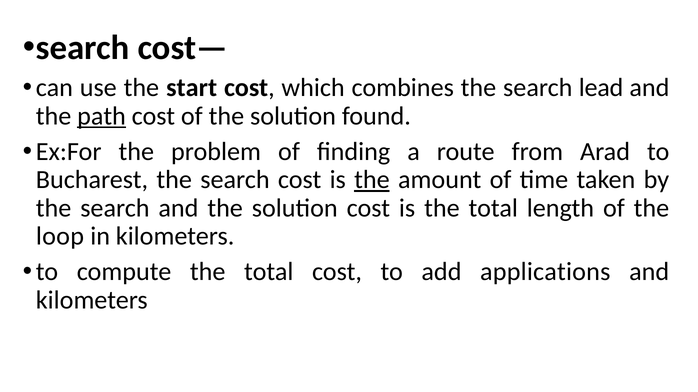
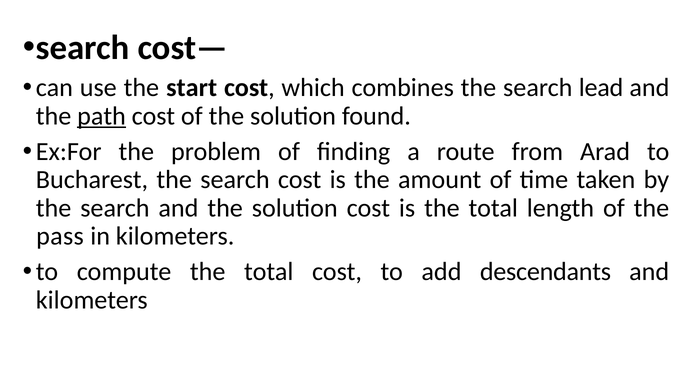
the underline: present -> none (372, 180)
loop: loop -> pass (60, 237)
applications: applications -> descendants (545, 272)
